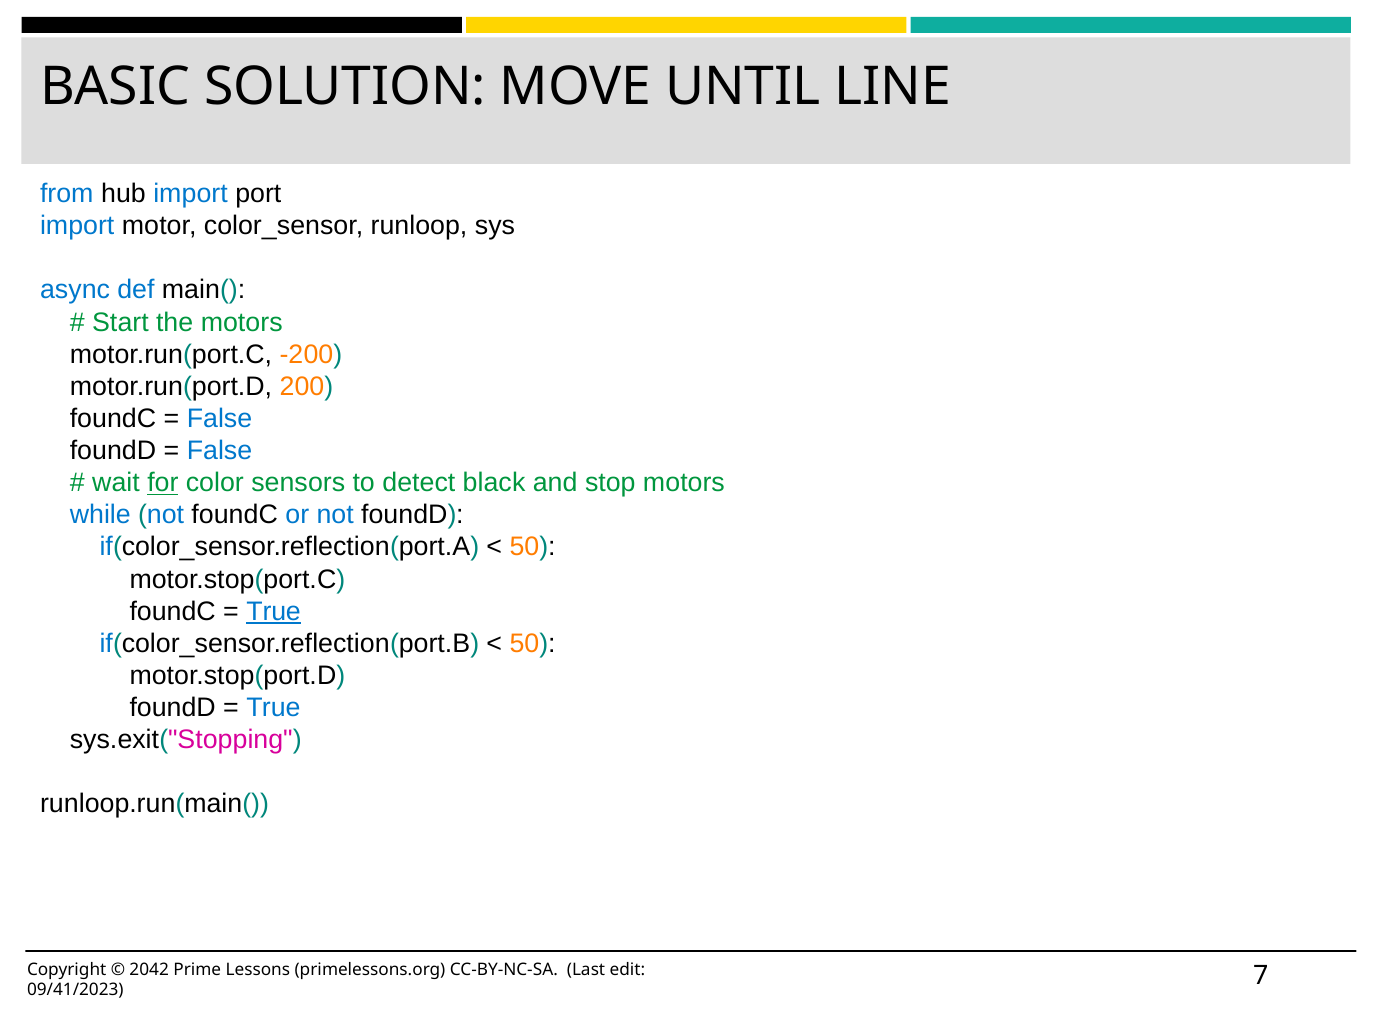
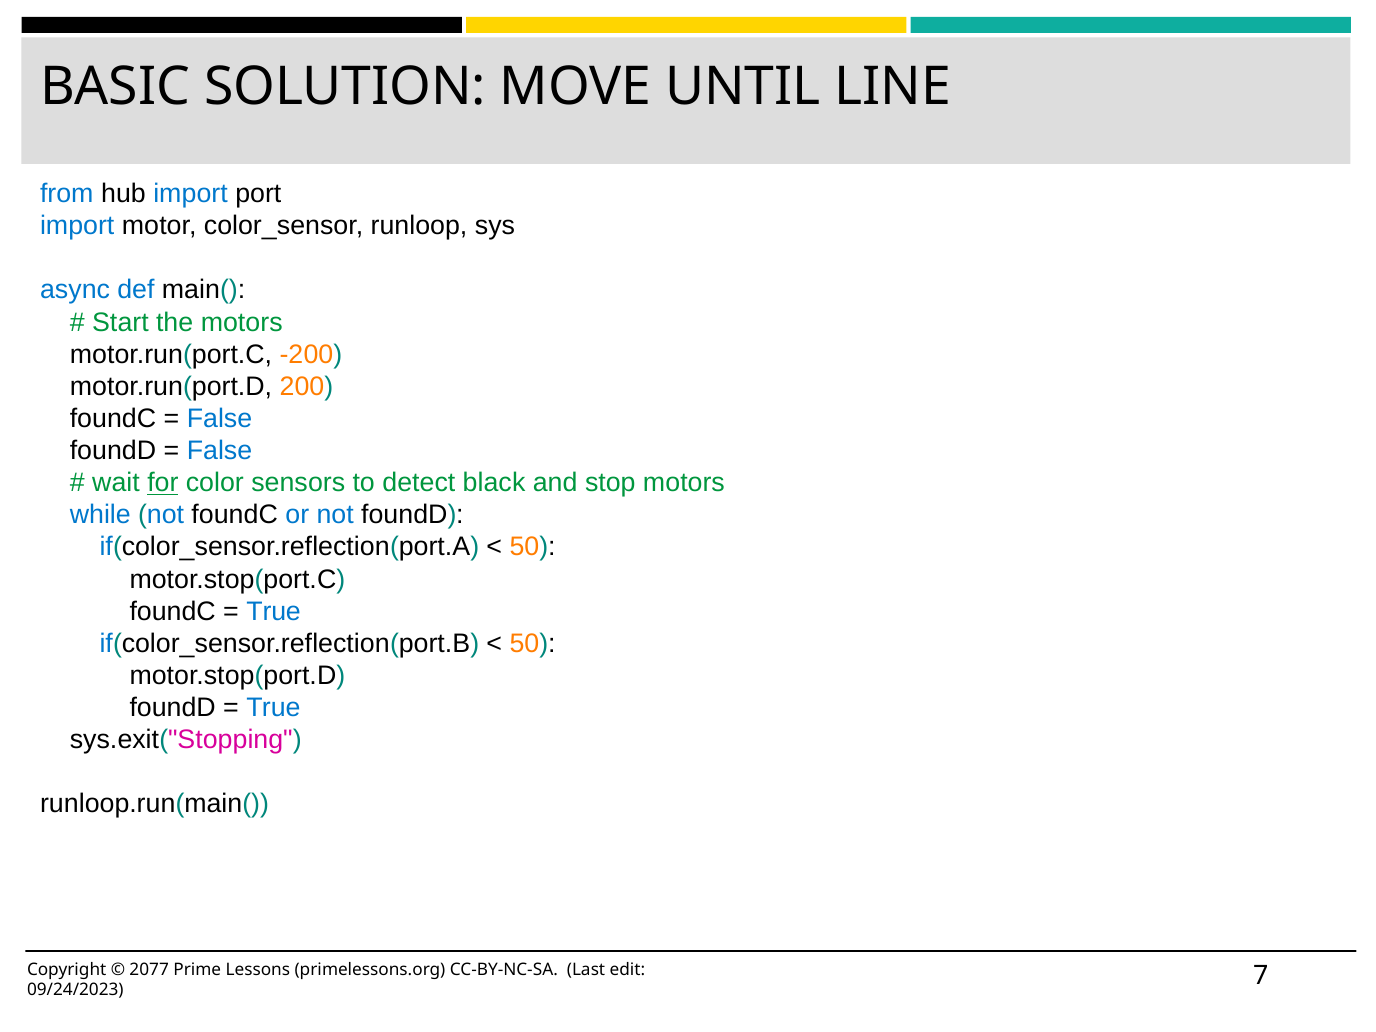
True underline: present -> none (274, 611)
2042: 2042 -> 2077 (149, 969)
09/41/2023: 09/41/2023 -> 09/24/2023 (75, 990)
